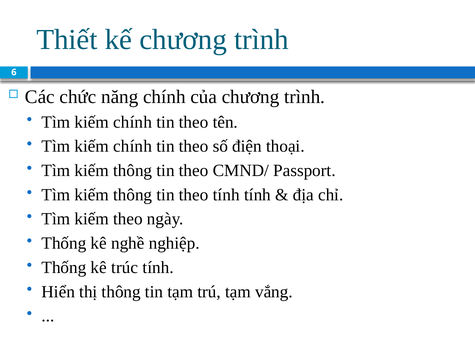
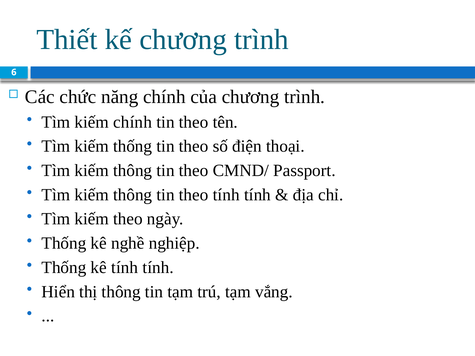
chính: chính -> thống (133, 146)
kê trúc: trúc -> tính (125, 268)
